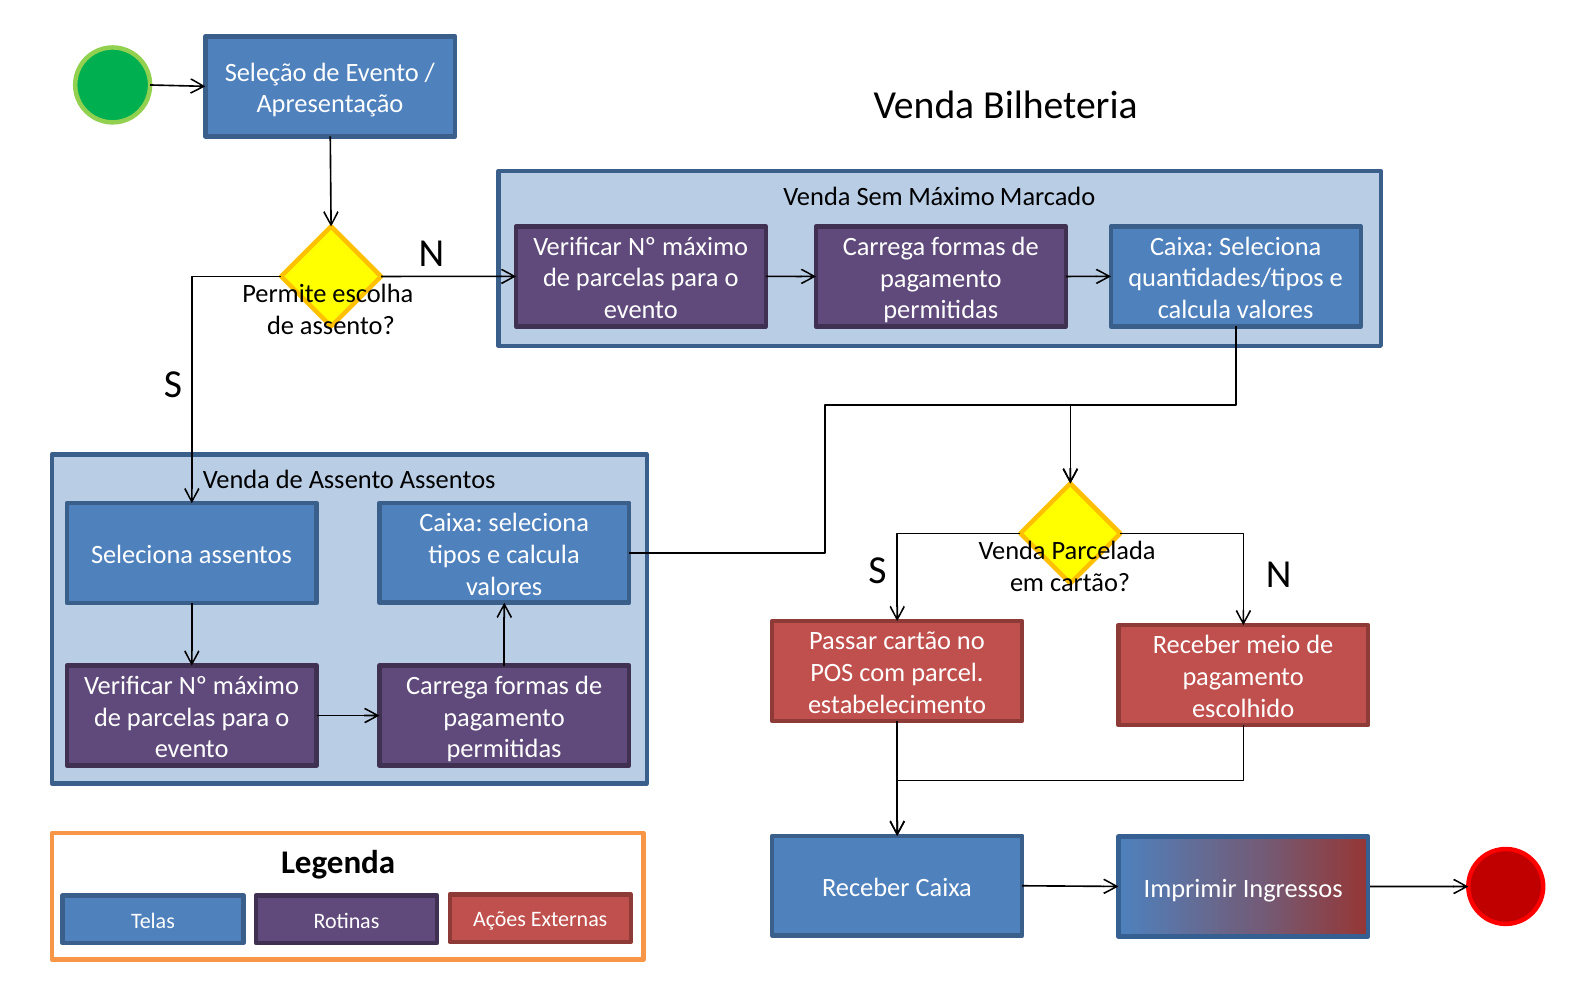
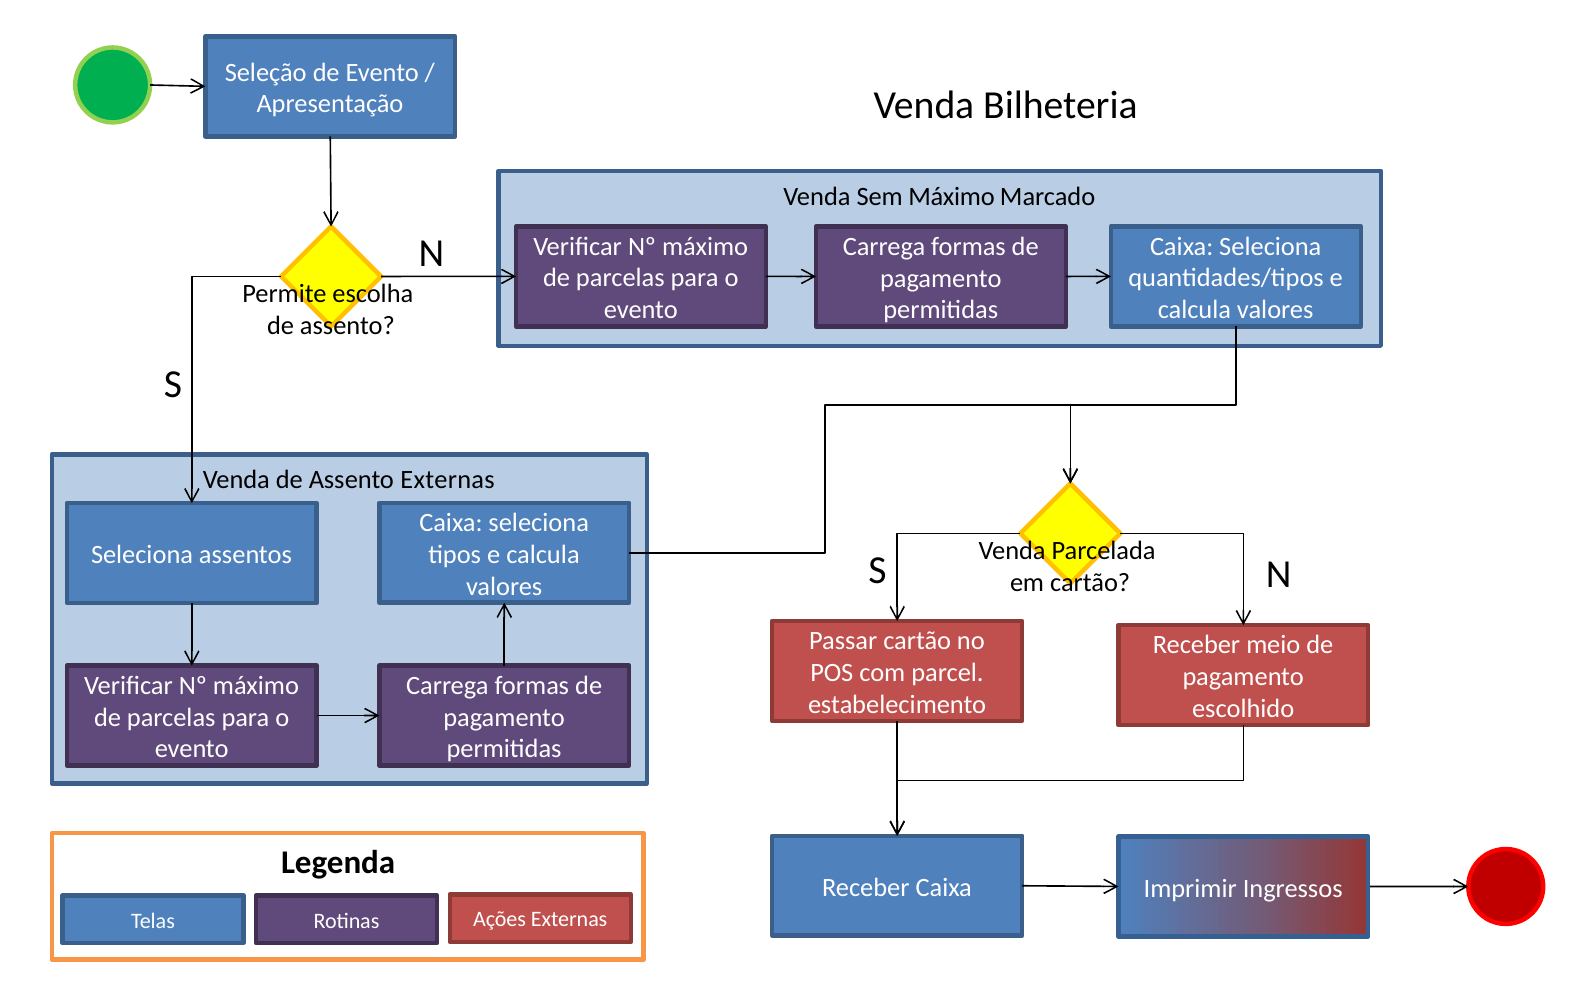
Assento Assentos: Assentos -> Externas (448, 480)
